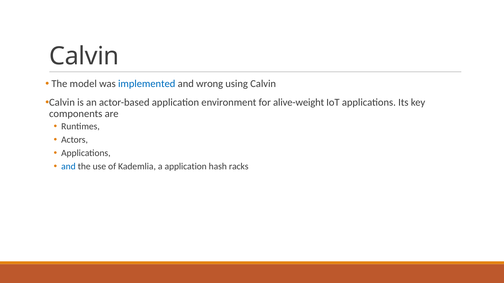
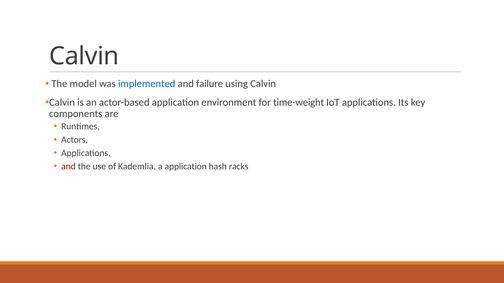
wrong: wrong -> failure (210, 84)
alive-weight: alive-weight -> time-weight (299, 102)
and colour: blue -> red (68, 167)
